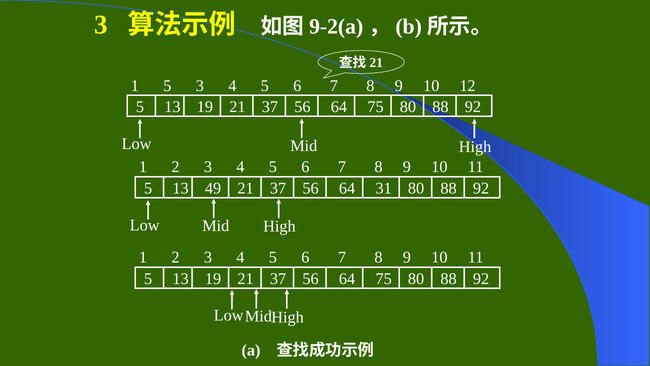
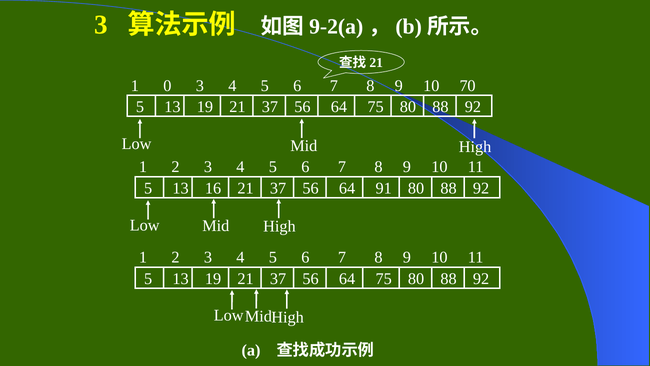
1 5: 5 -> 0 (167, 86)
12: 12 -> 70 (468, 86)
49: 49 -> 16 (213, 188)
31: 31 -> 91 (384, 188)
